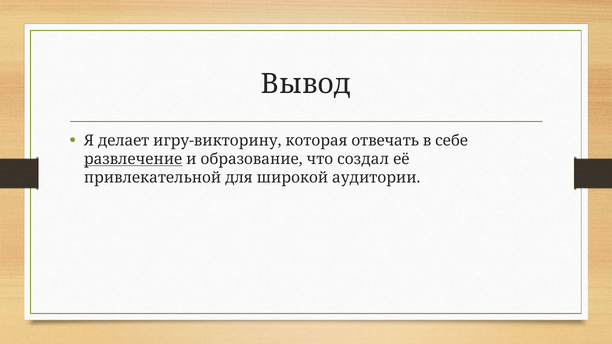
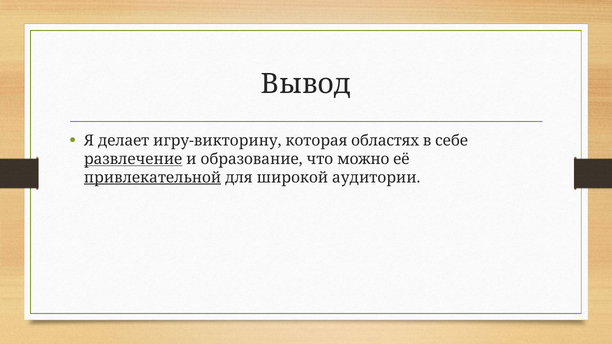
отвечать: отвечать -> областях (385, 141)
создал: создал -> можно (363, 159)
привлекательной underline: none -> present (153, 178)
